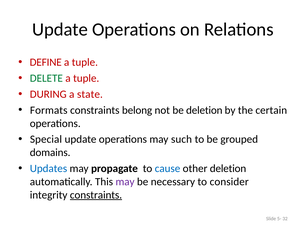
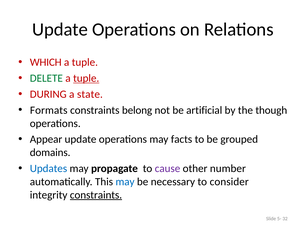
DEFINE: DEFINE -> WHICH (46, 62)
tuple underline: none -> present (86, 78)
be deletion: deletion -> artificial (204, 110)
certain: certain -> though (271, 110)
Special: Special -> Appear (46, 140)
such: such -> facts (182, 140)
cause colour: blue -> purple (168, 169)
other deletion: deletion -> number (228, 169)
may colour: purple -> blue (125, 182)
